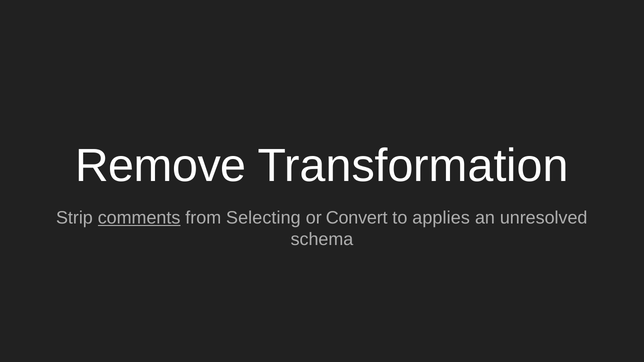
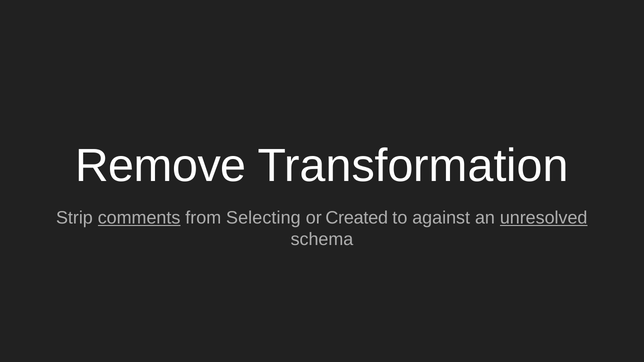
Convert: Convert -> Created (357, 218)
applies: applies -> against (441, 218)
unresolved underline: none -> present (544, 218)
